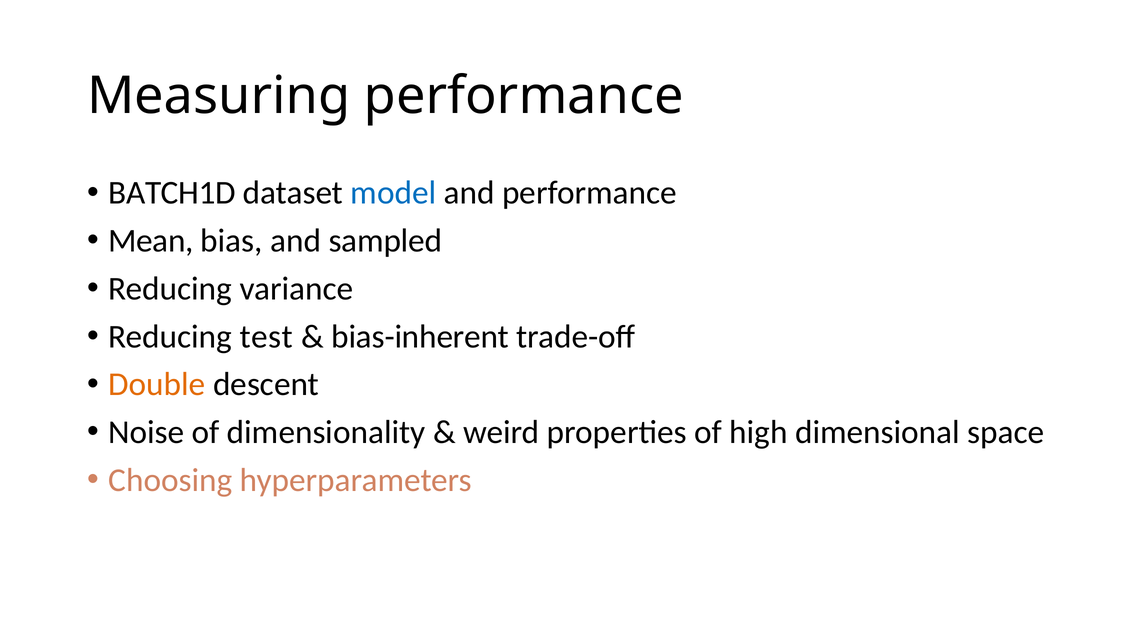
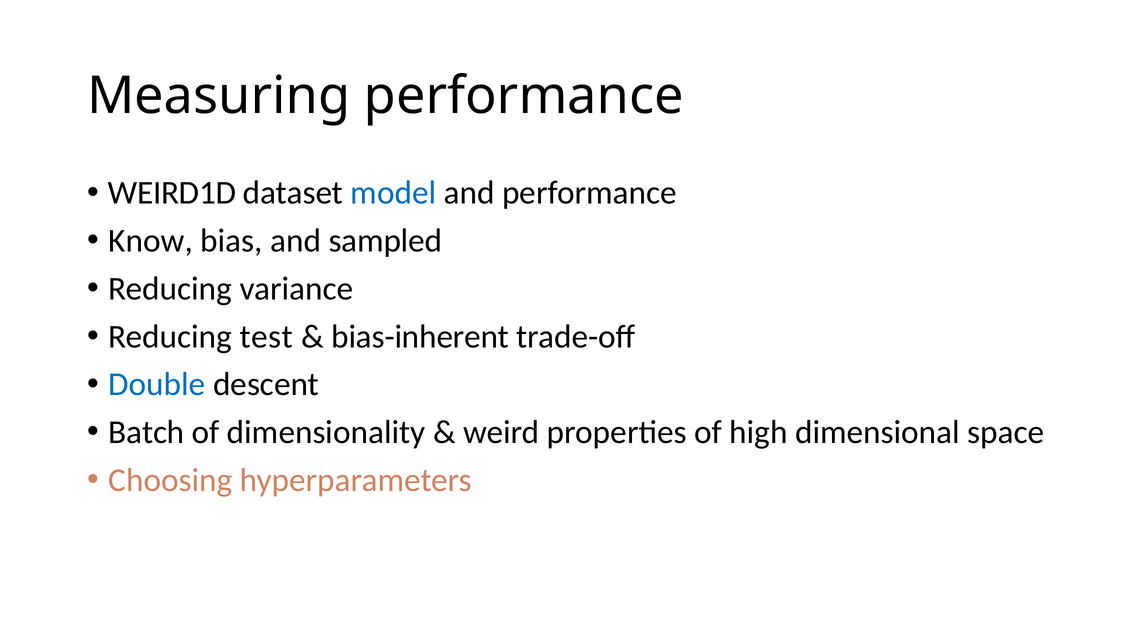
BATCH1D: BATCH1D -> WEIRD1D (172, 193)
Mean: Mean -> Know (151, 241)
Double colour: orange -> blue (157, 385)
Noise: Noise -> Batch (146, 432)
